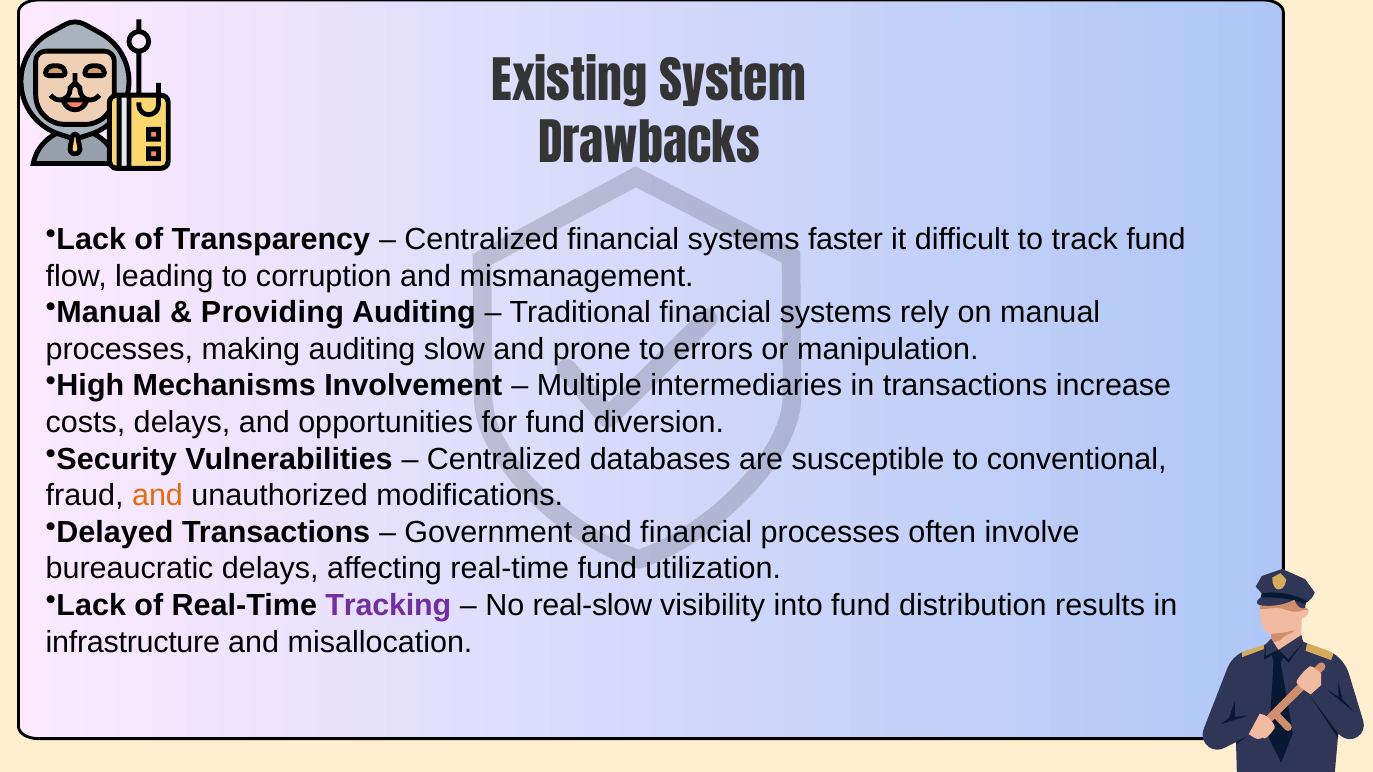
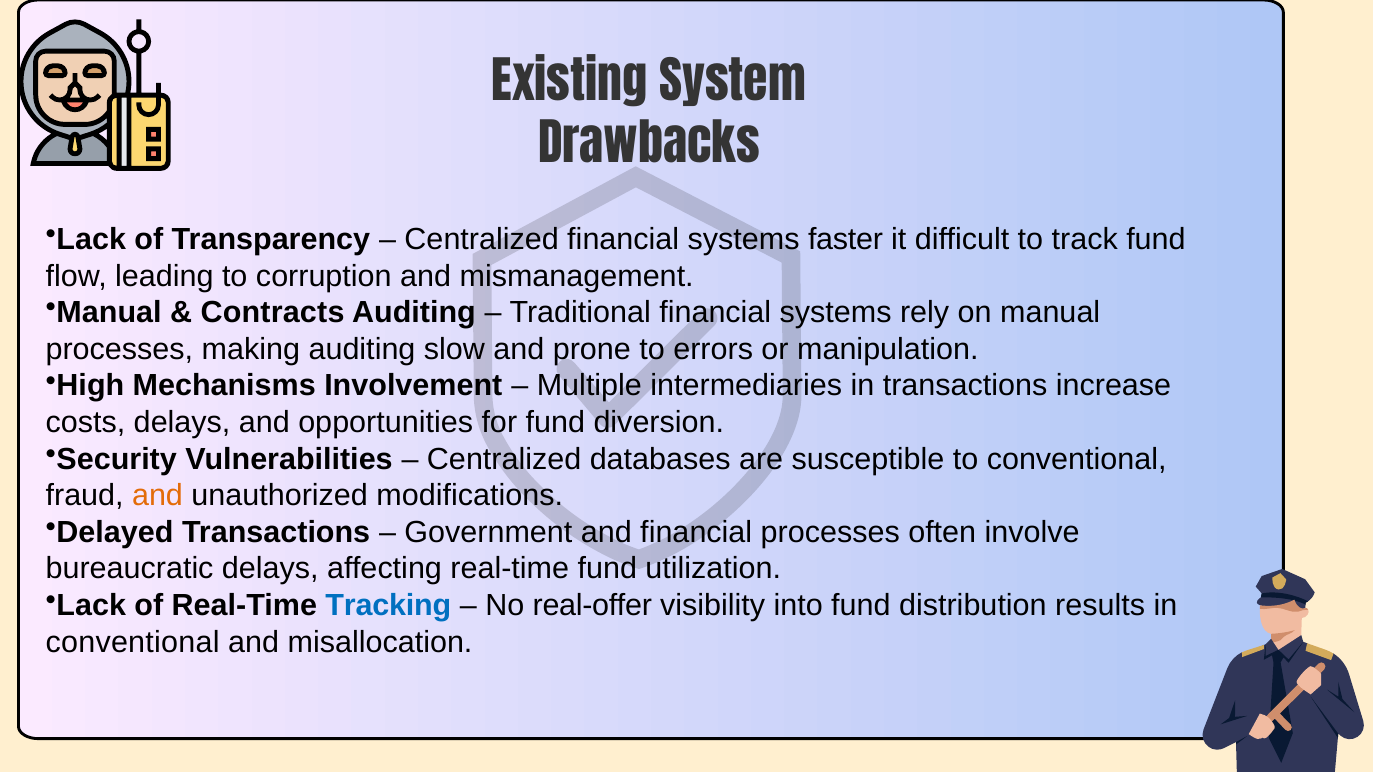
Providing: Providing -> Contracts (273, 313)
Tracking colour: purple -> blue (388, 606)
real-slow: real-slow -> real-offer (592, 606)
infrastructure: infrastructure -> conventional (133, 642)
